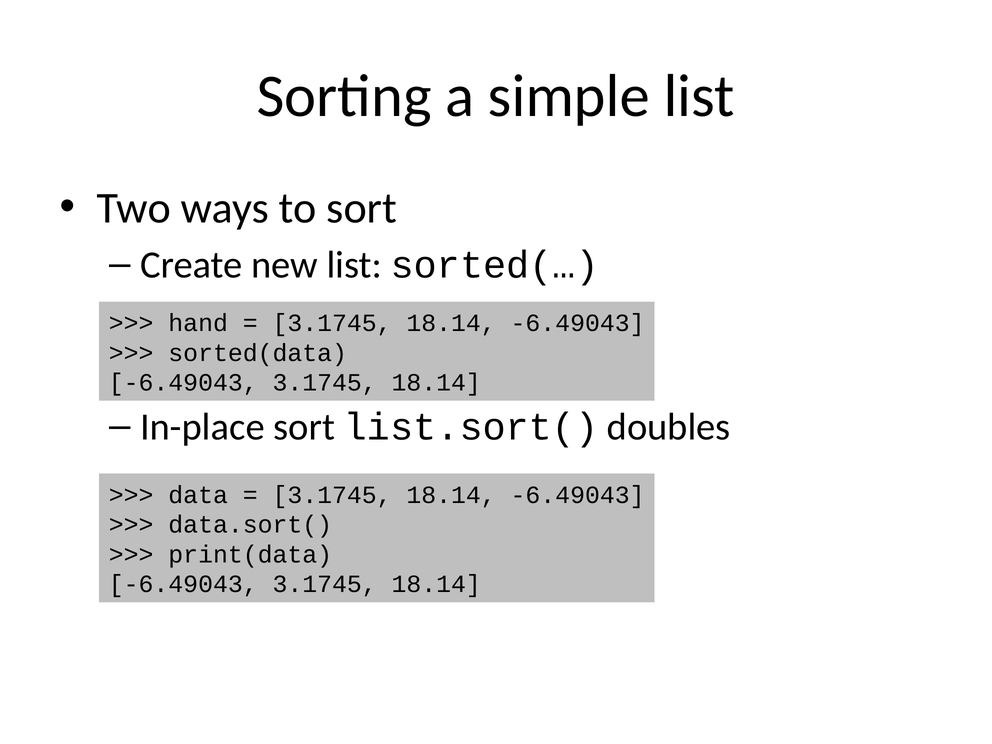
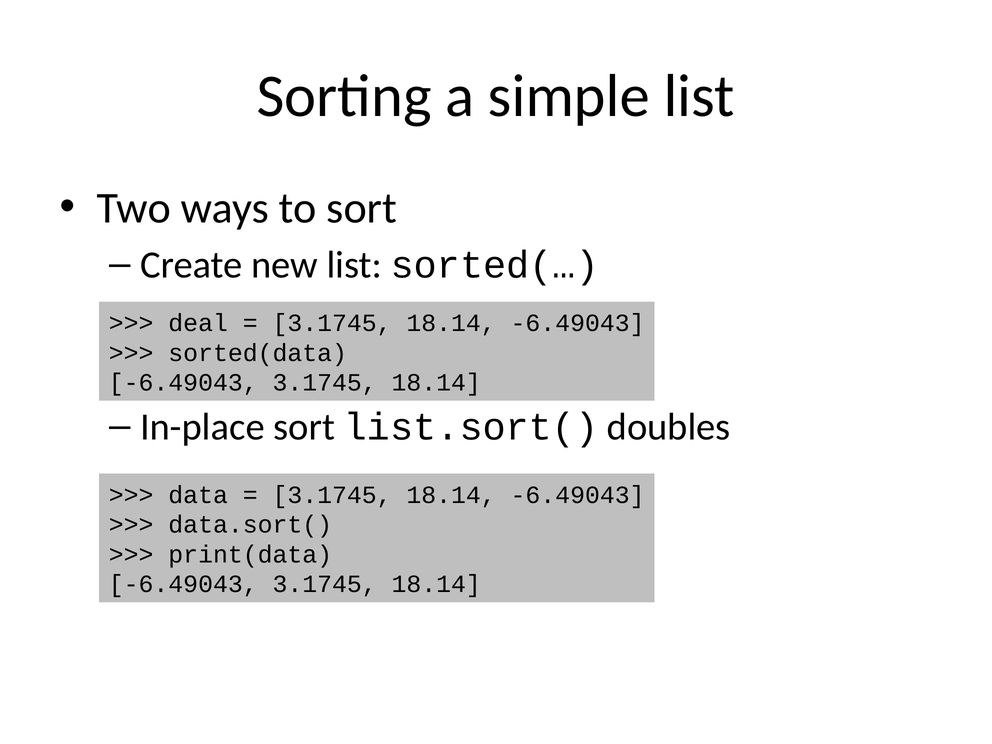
hand: hand -> deal (198, 323)
